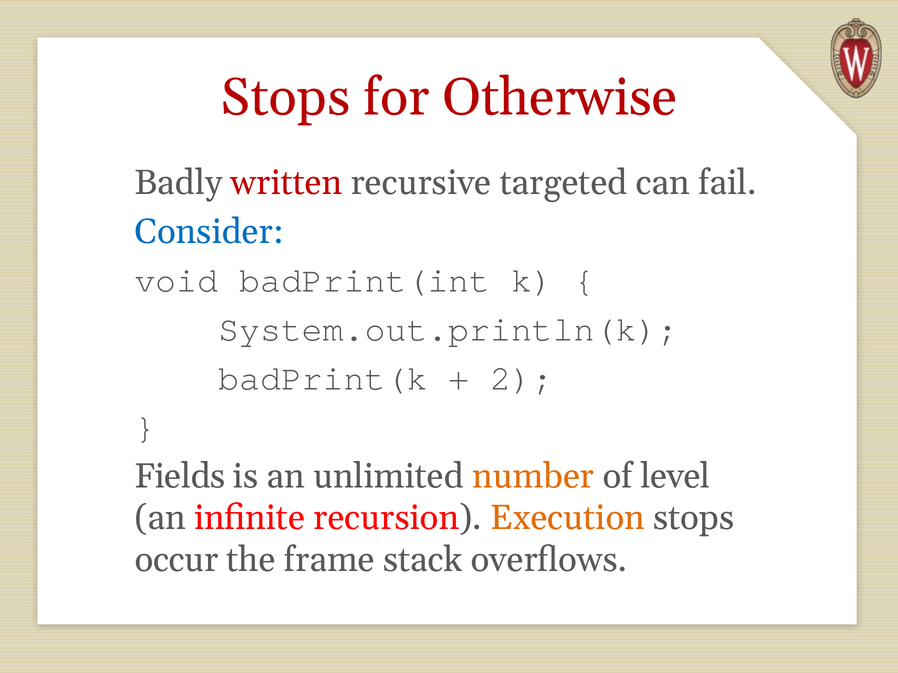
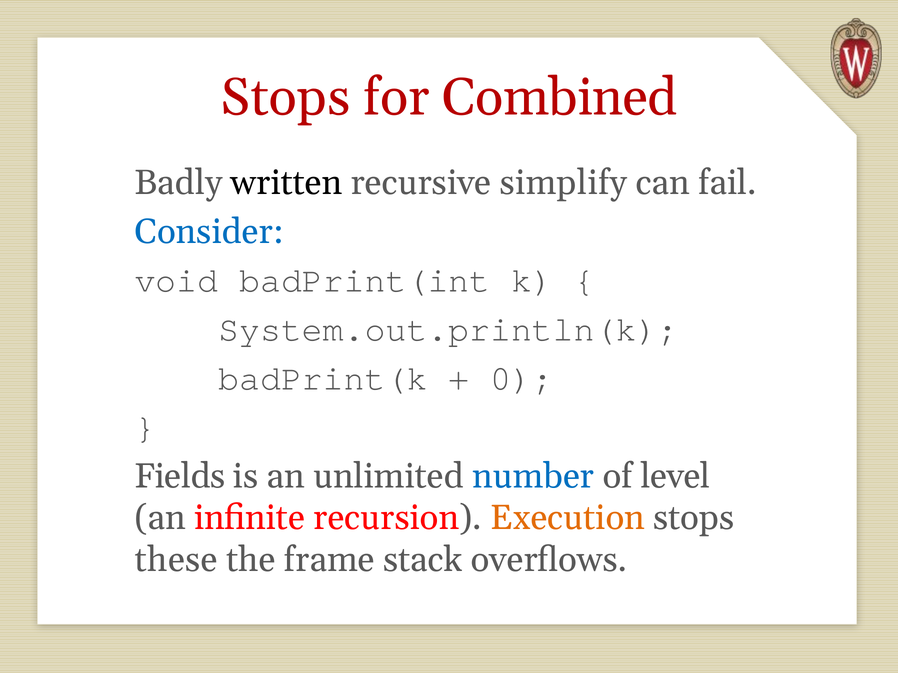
Otherwise: Otherwise -> Combined (560, 97)
written colour: red -> black (286, 183)
targeted: targeted -> simplify (563, 183)
2: 2 -> 0 (522, 379)
number colour: orange -> blue (533, 476)
occur: occur -> these (176, 560)
